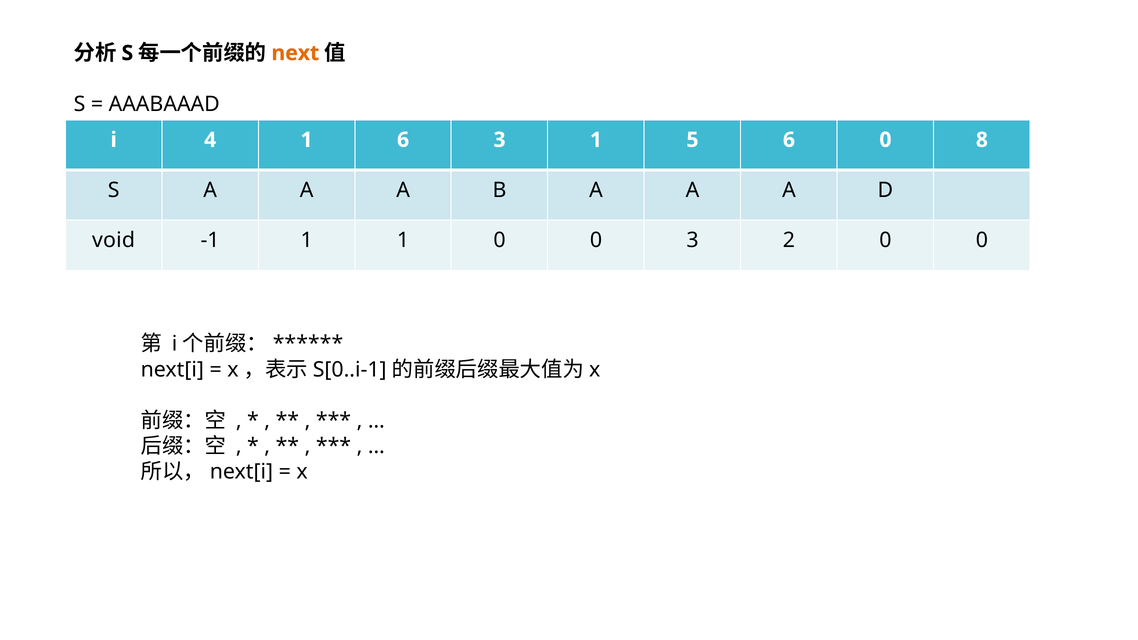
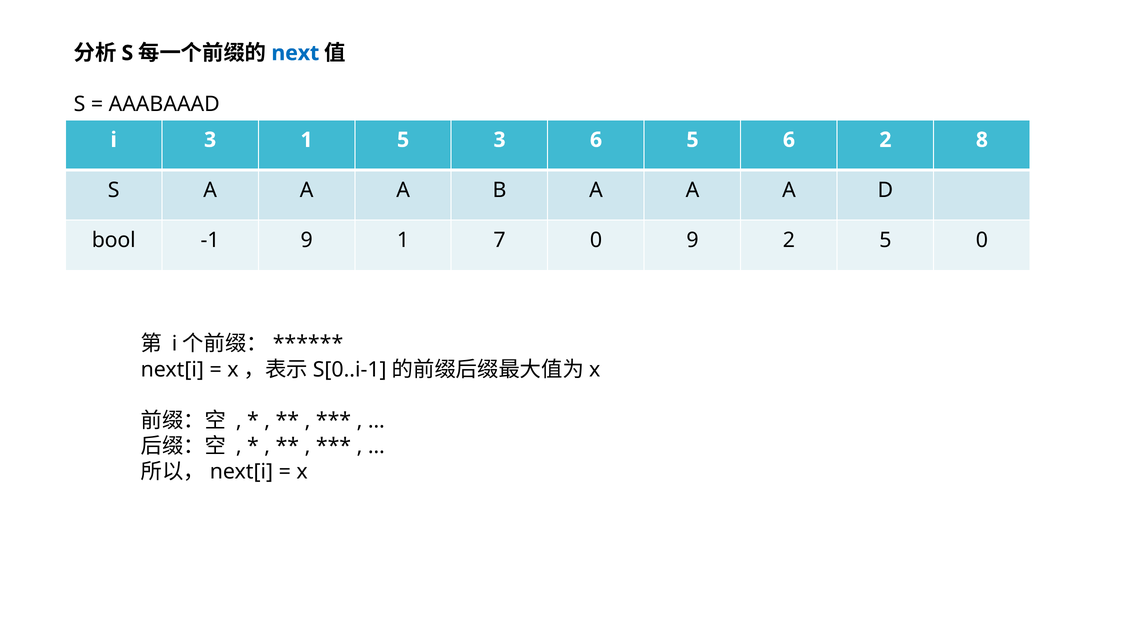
next colour: orange -> blue (295, 53)
i 4: 4 -> 3 (210, 140)
1 6: 6 -> 5 (403, 140)
3 1: 1 -> 6 (596, 140)
6 0: 0 -> 2 (885, 140)
void: void -> bool (114, 240)
-1 1: 1 -> 9 (307, 240)
1 0: 0 -> 7 (500, 240)
0 3: 3 -> 9 (692, 240)
2 0: 0 -> 5 (885, 240)
